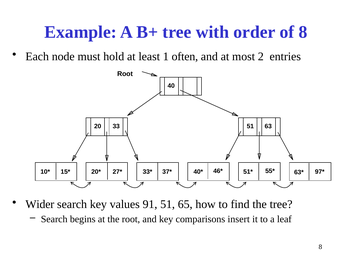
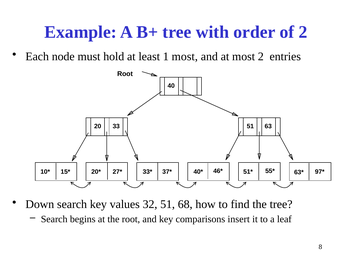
of 8: 8 -> 2 (303, 32)
1 often: often -> most (185, 57)
Wider: Wider -> Down (40, 204)
91: 91 -> 32 (150, 204)
65: 65 -> 68 (185, 204)
